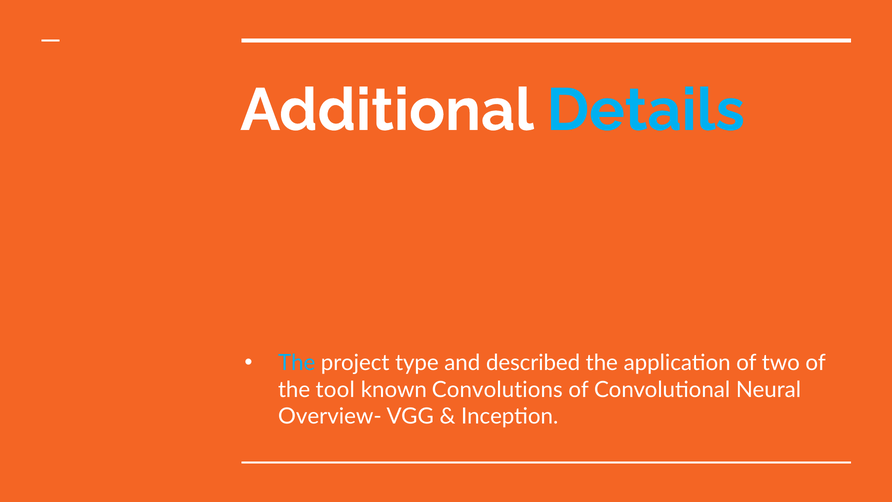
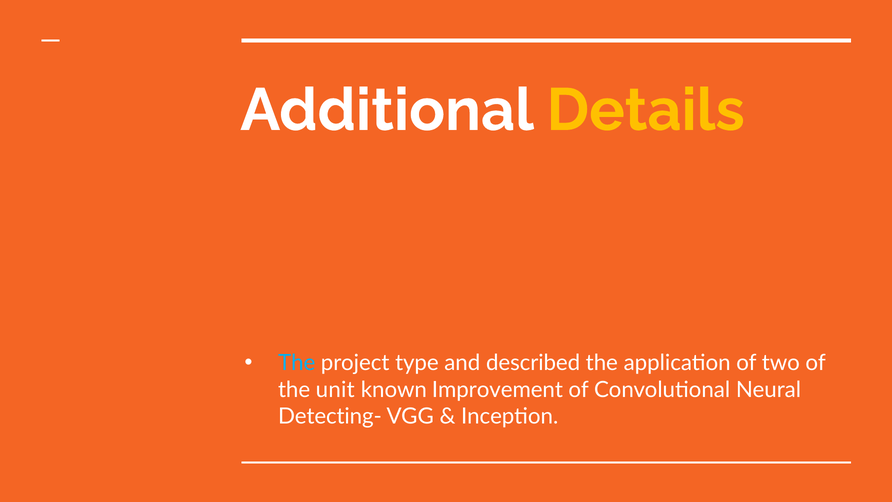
Details colour: light blue -> yellow (646, 110)
tool: tool -> unit (335, 390)
Convolutions: Convolutions -> Improvement (497, 390)
Overview-: Overview- -> Detecting- (330, 416)
